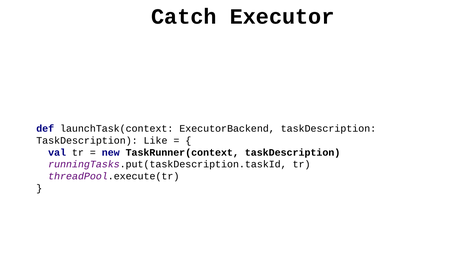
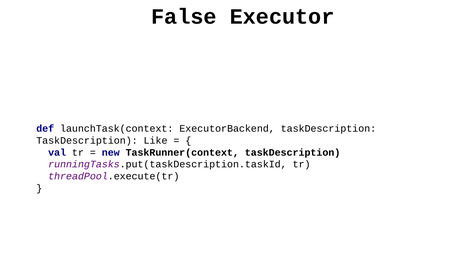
Catch: Catch -> False (184, 17)
